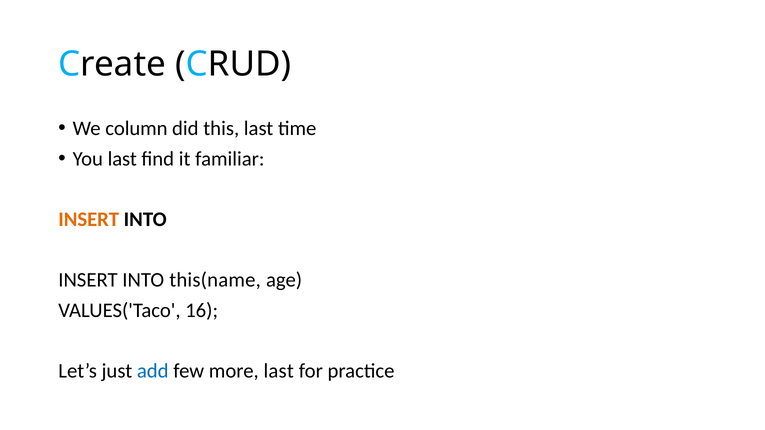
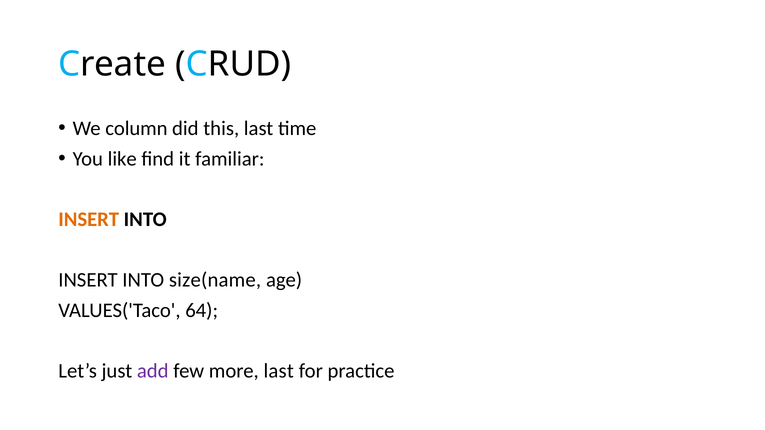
You last: last -> like (122, 159)
this(name: this(name -> size(name (215, 280)
16: 16 -> 64 (202, 310)
add colour: blue -> purple (153, 371)
